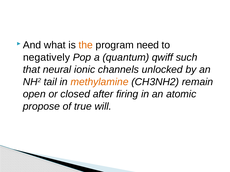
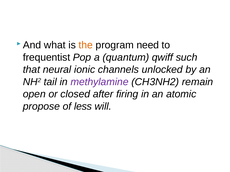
negatively: negatively -> frequentist (47, 58)
methylamine colour: orange -> purple (100, 82)
true: true -> less (83, 107)
